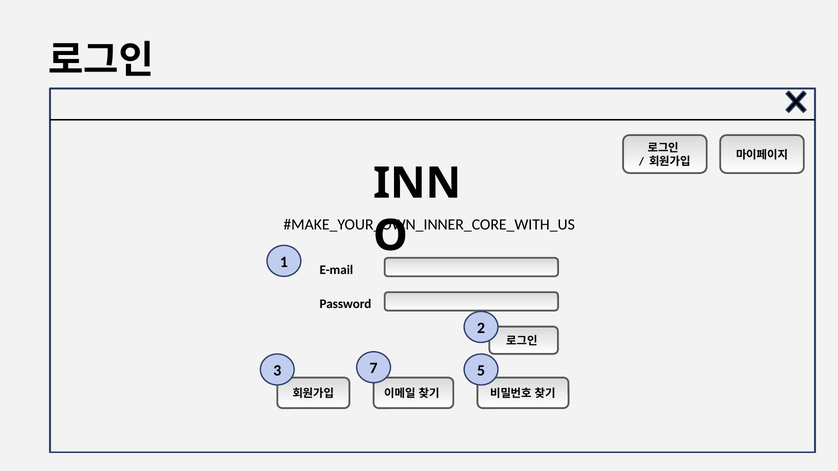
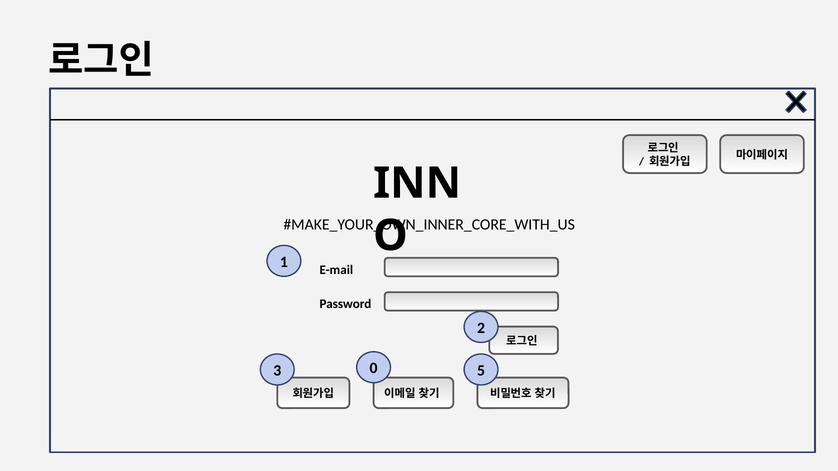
7: 7 -> 0 (374, 369)
